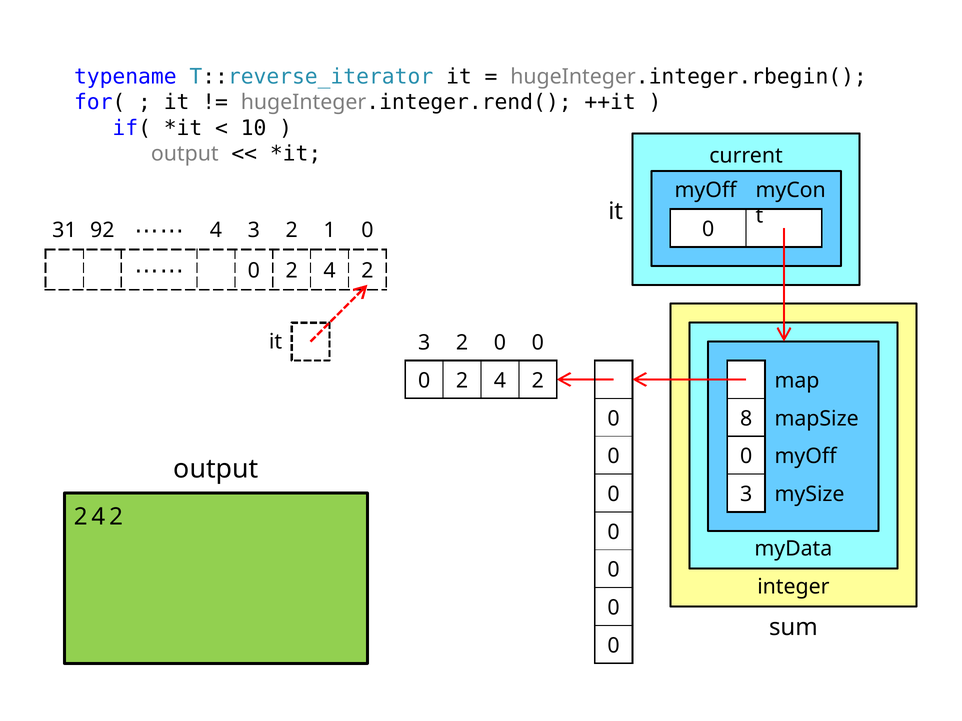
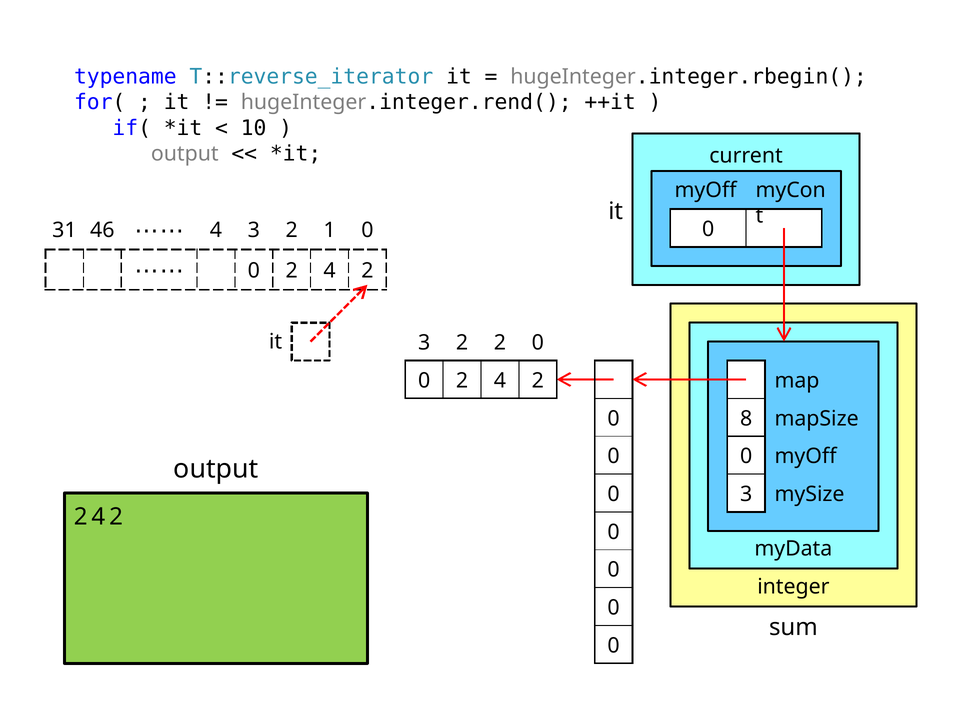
92: 92 -> 46 (102, 231)
3 2 0: 0 -> 2 (500, 343)
